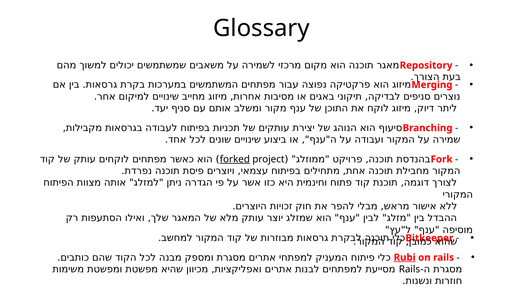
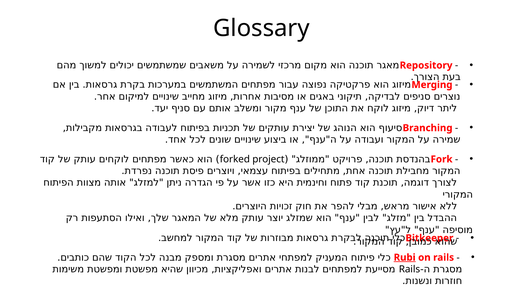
forked underline: present -> none (235, 159)
